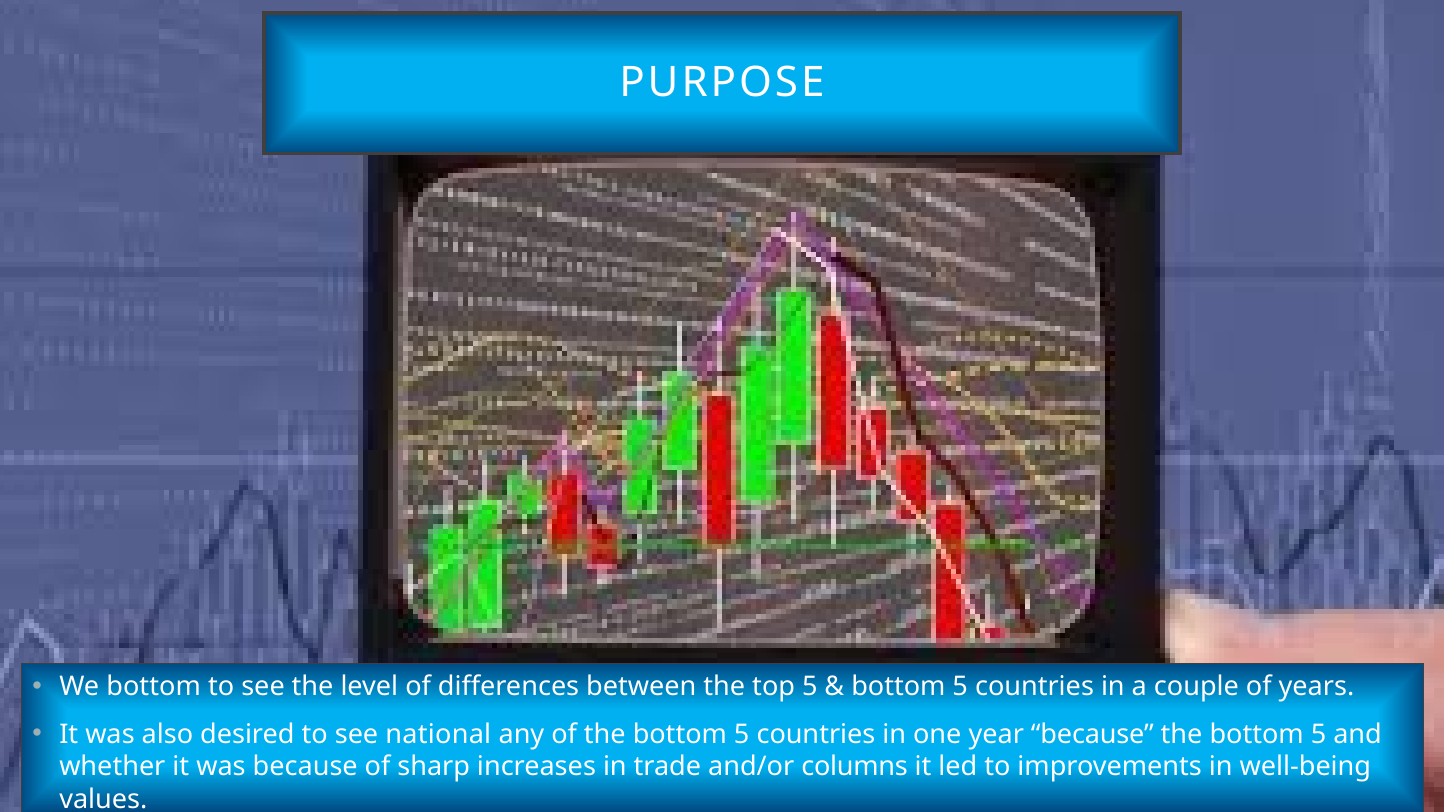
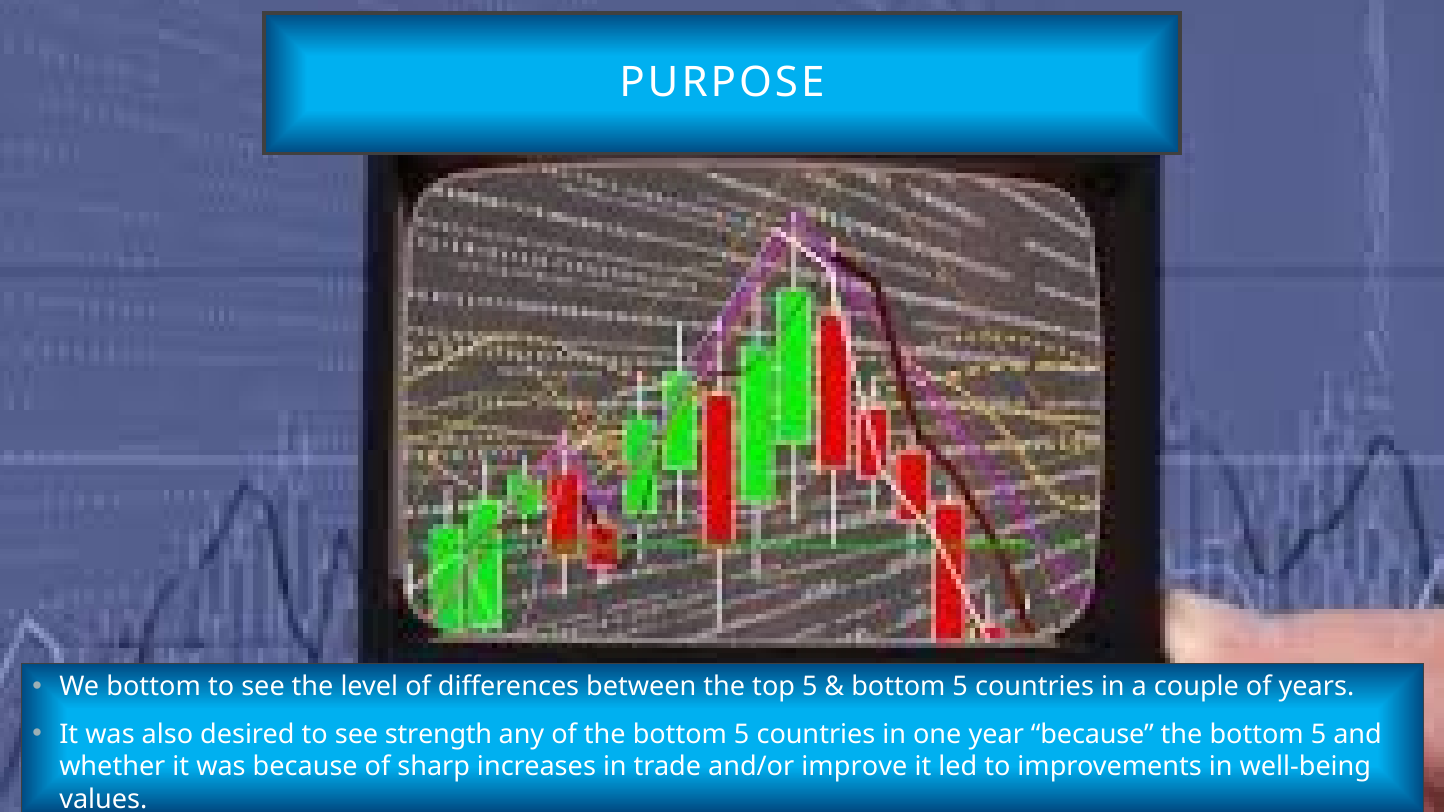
national: national -> strength (439, 734)
columns: columns -> improve (854, 767)
